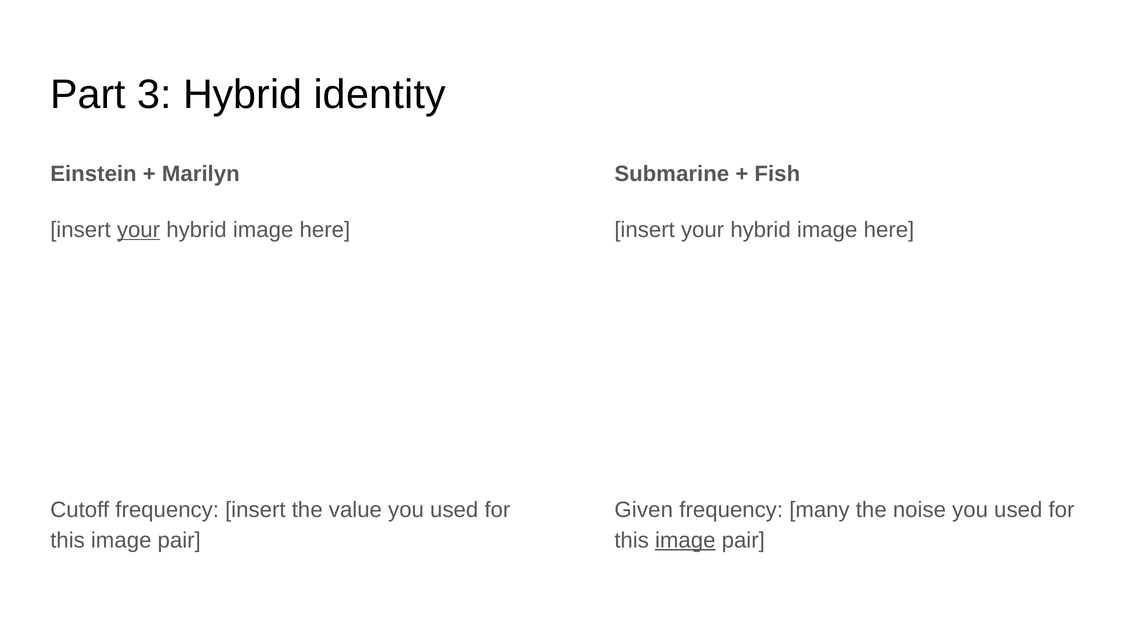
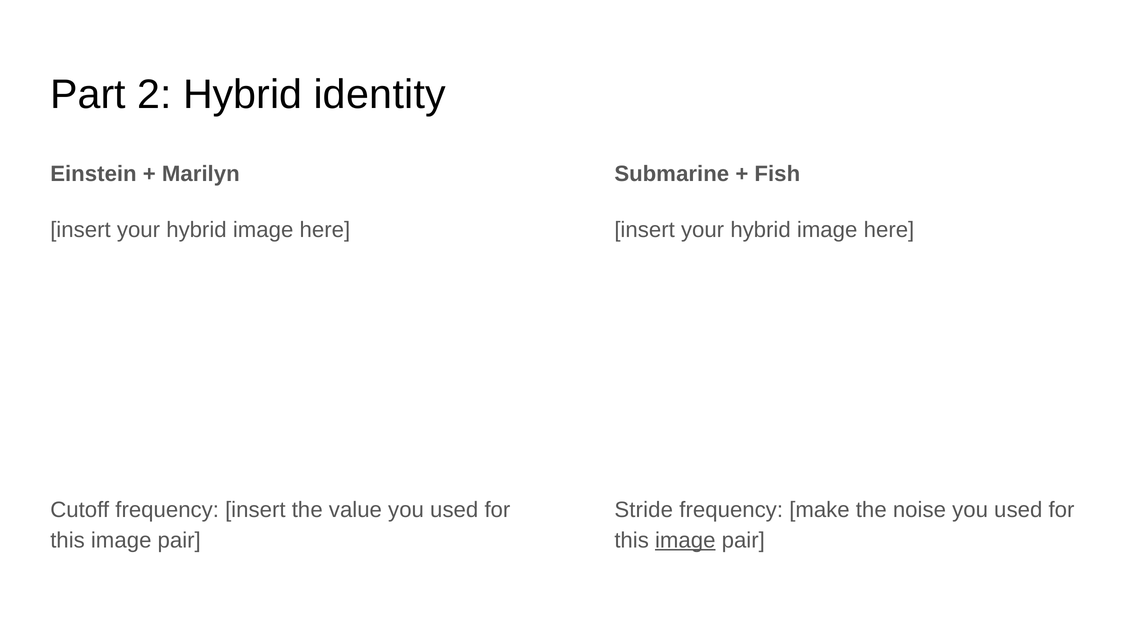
3: 3 -> 2 (154, 95)
your underline: present -> none (138, 230)
Given: Given -> Stride (644, 510)
many: many -> make (819, 510)
